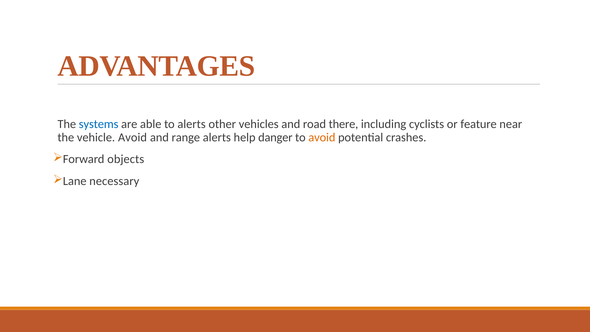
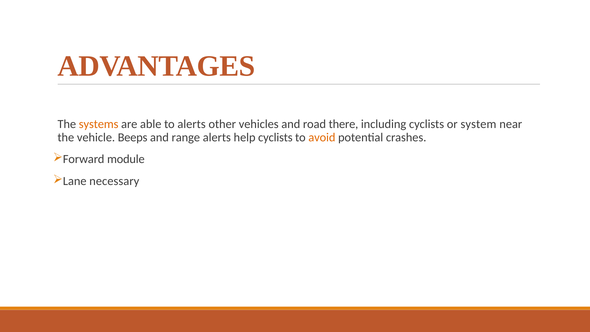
systems colour: blue -> orange (99, 124)
feature: feature -> system (478, 124)
vehicle Avoid: Avoid -> Beeps (133, 137)
help danger: danger -> cyclists (275, 137)
objects: objects -> module (126, 159)
